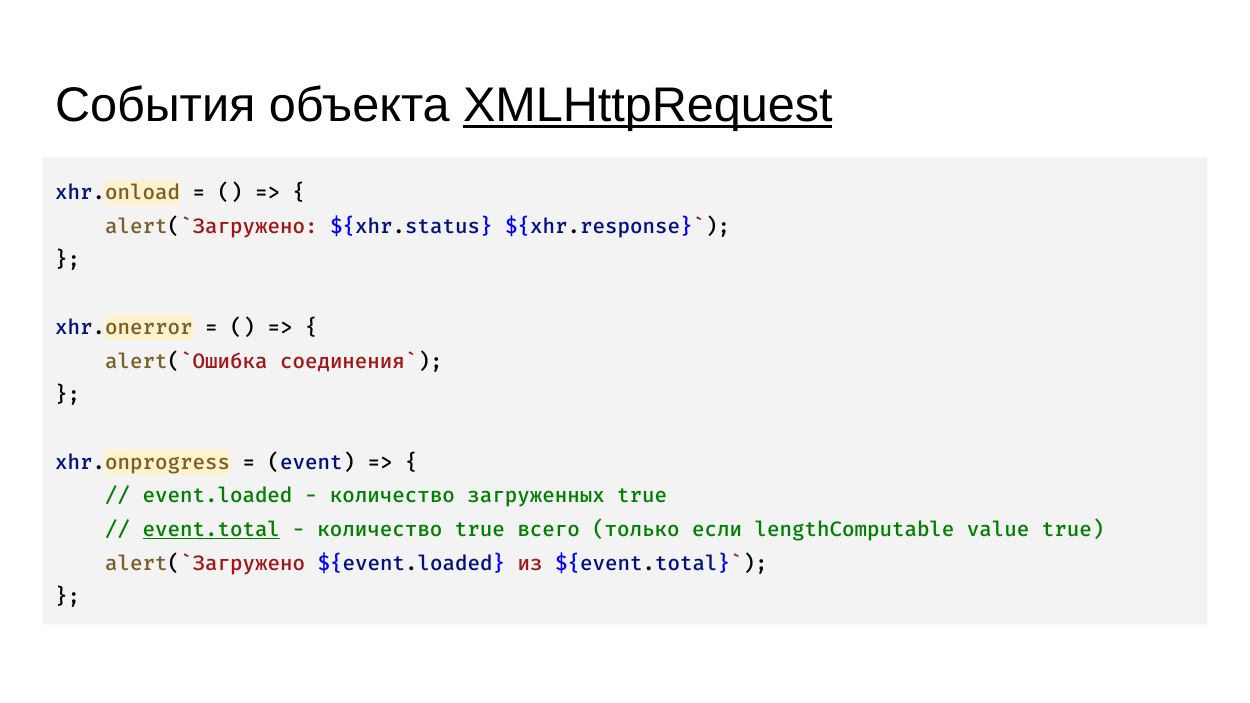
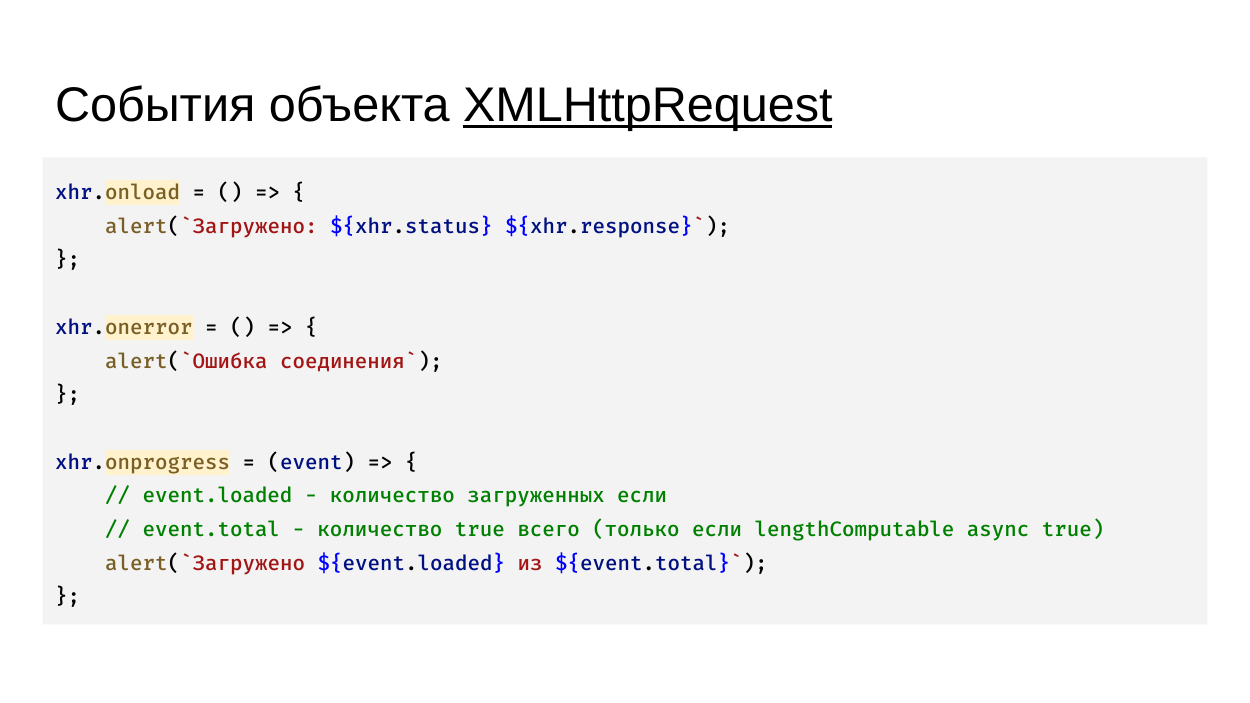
загруженных true: true -> если (642, 496)
event.total underline: present -> none (211, 530)
value: value -> async (998, 530)
